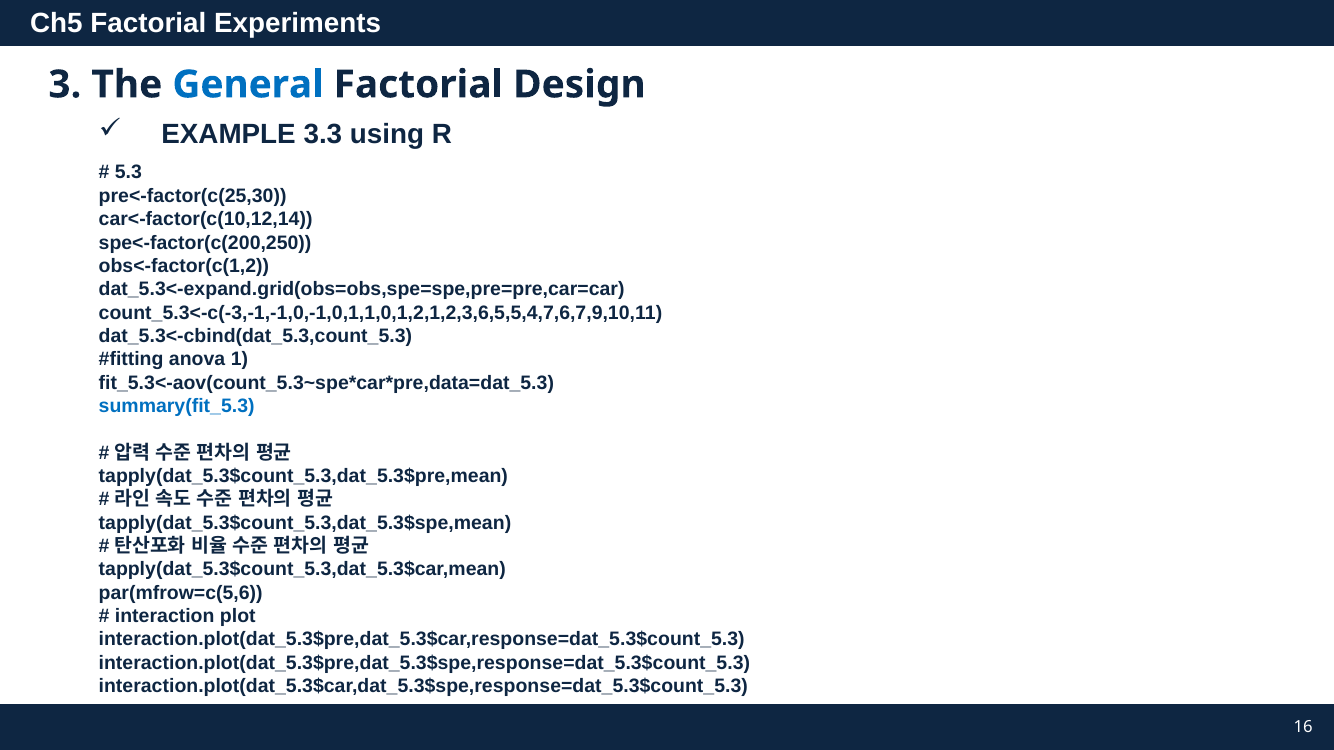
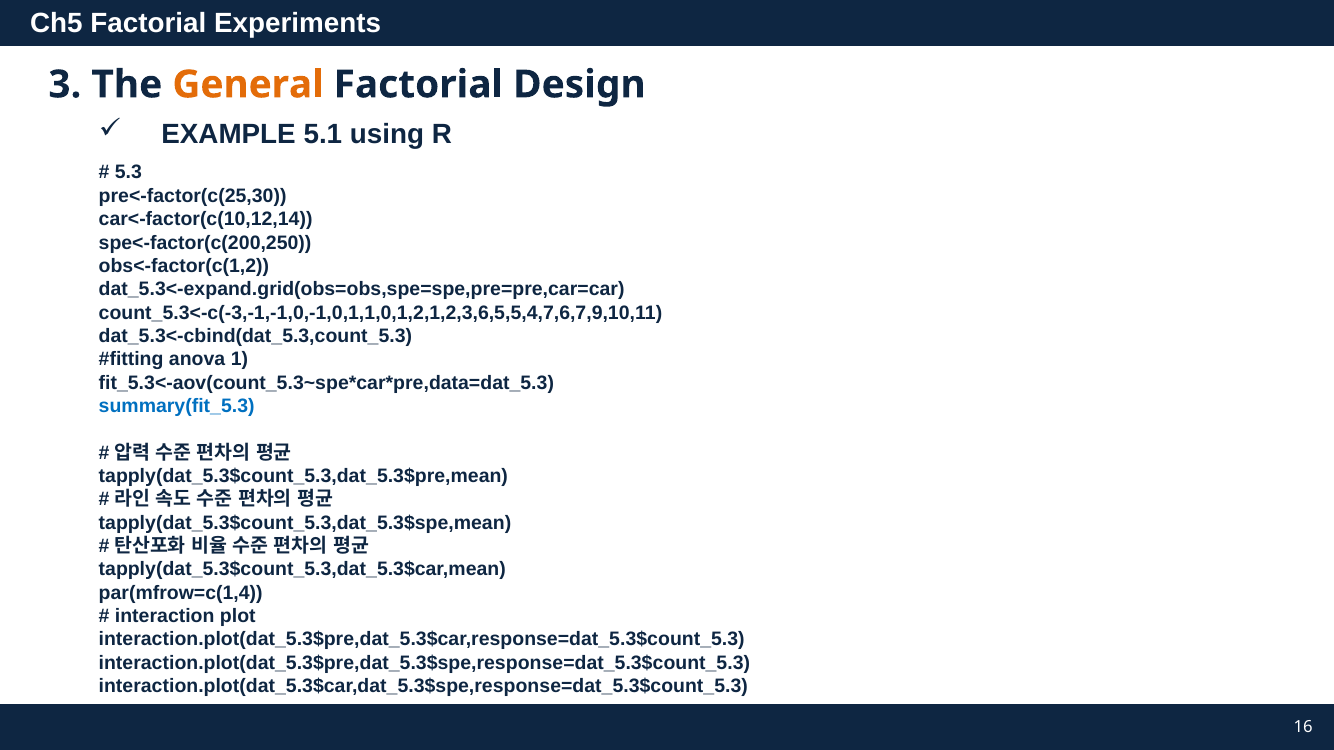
General colour: blue -> orange (248, 85)
3.3: 3.3 -> 5.1 (323, 134)
par(mfrow=c(5,6: par(mfrow=c(5,6 -> par(mfrow=c(1,4 (181, 593)
